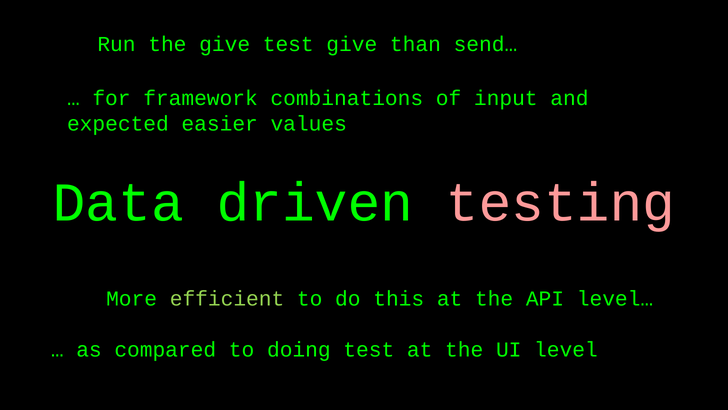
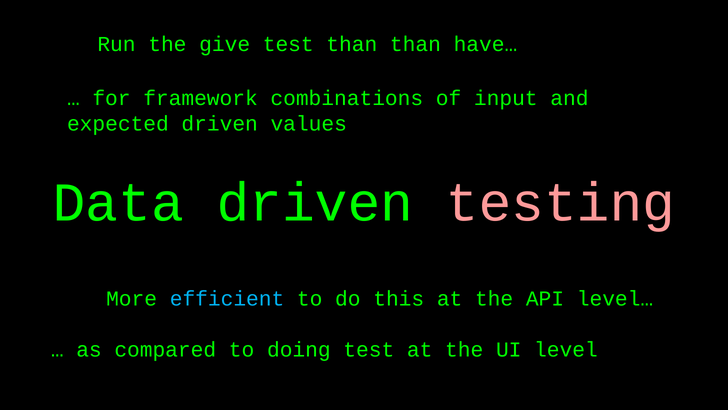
test give: give -> than (352, 44)
send…: send… -> have… (485, 44)
expected easier: easier -> driven (220, 124)
efficient colour: light green -> light blue (227, 298)
